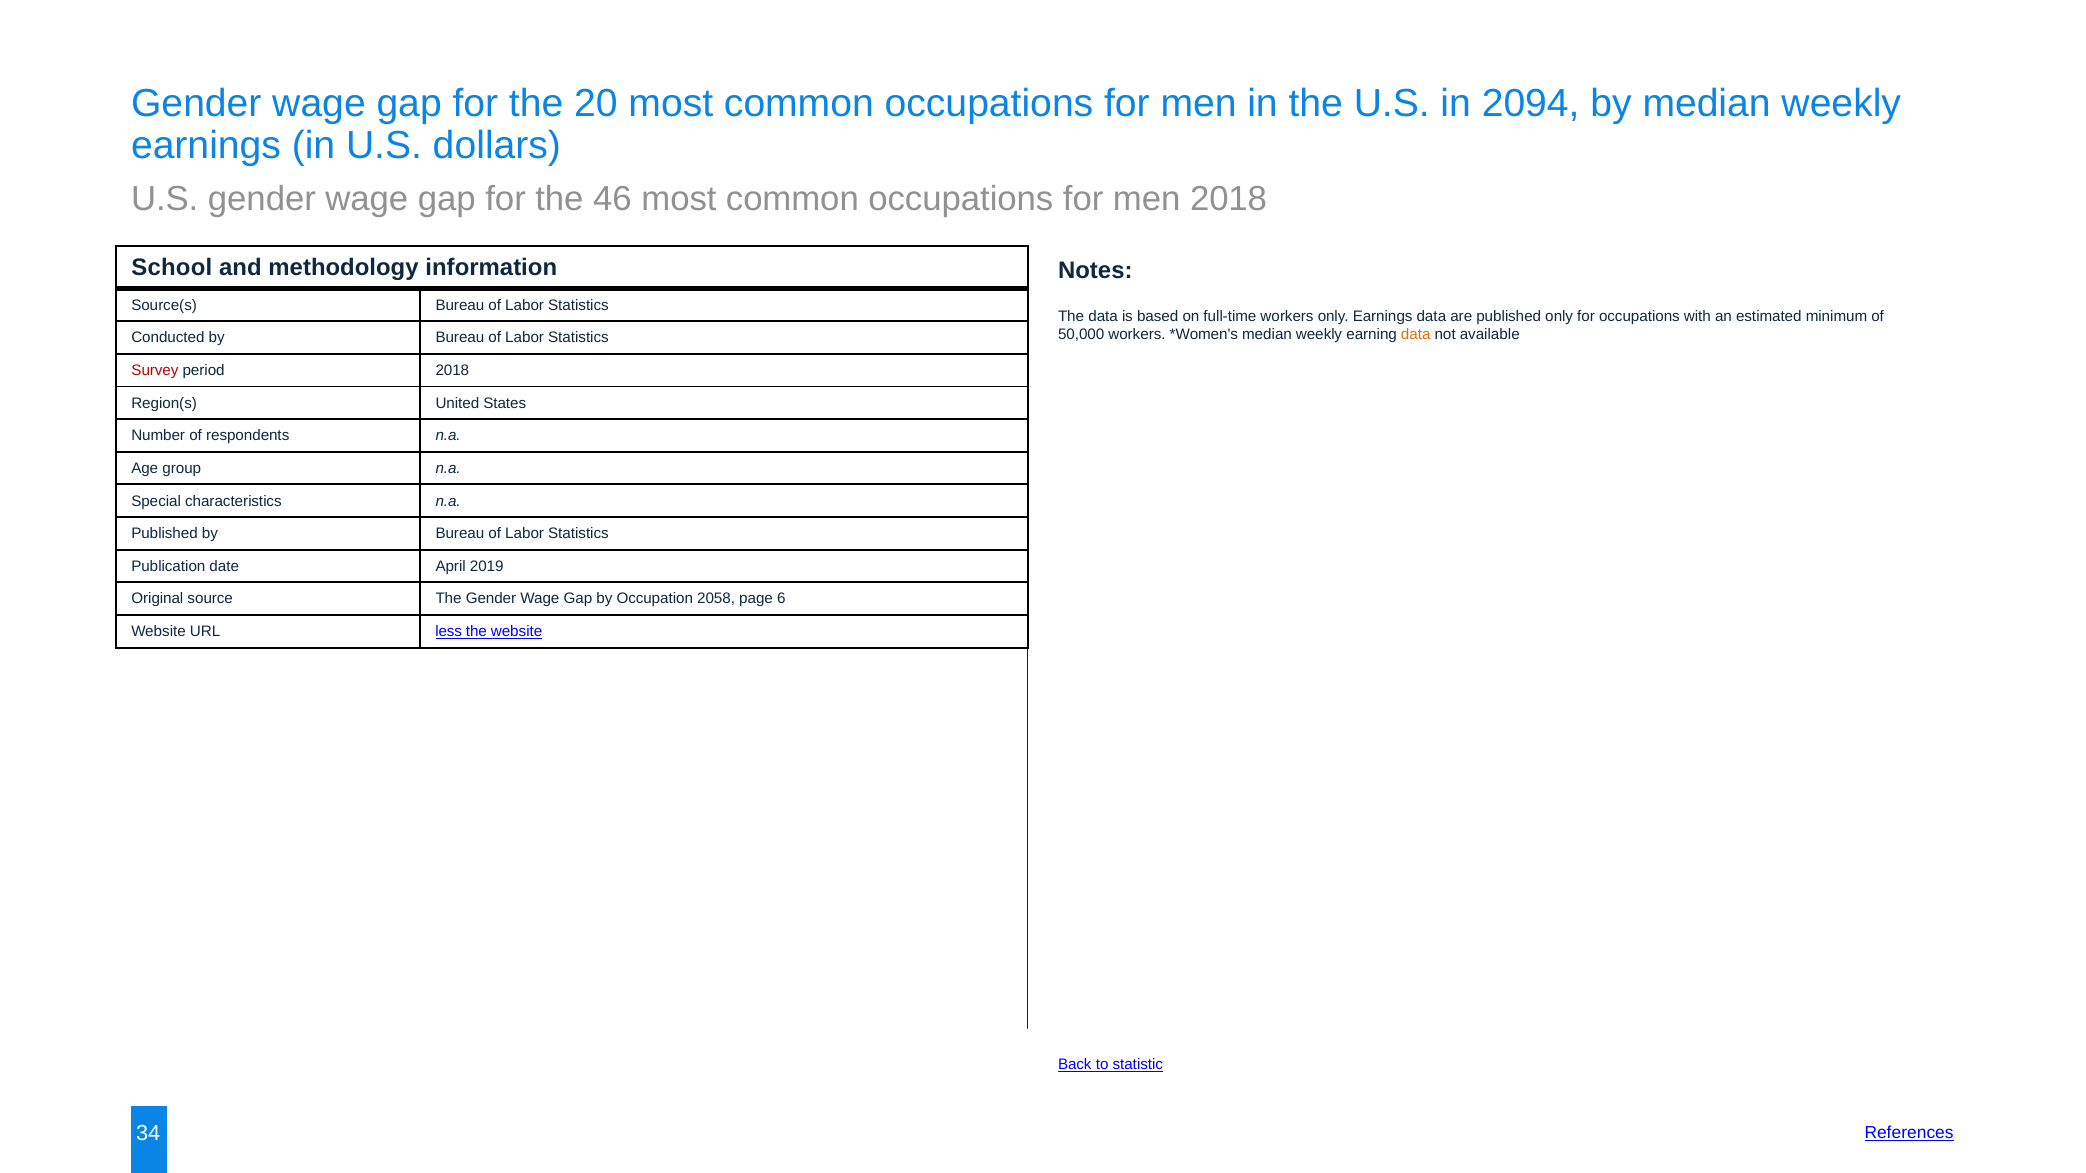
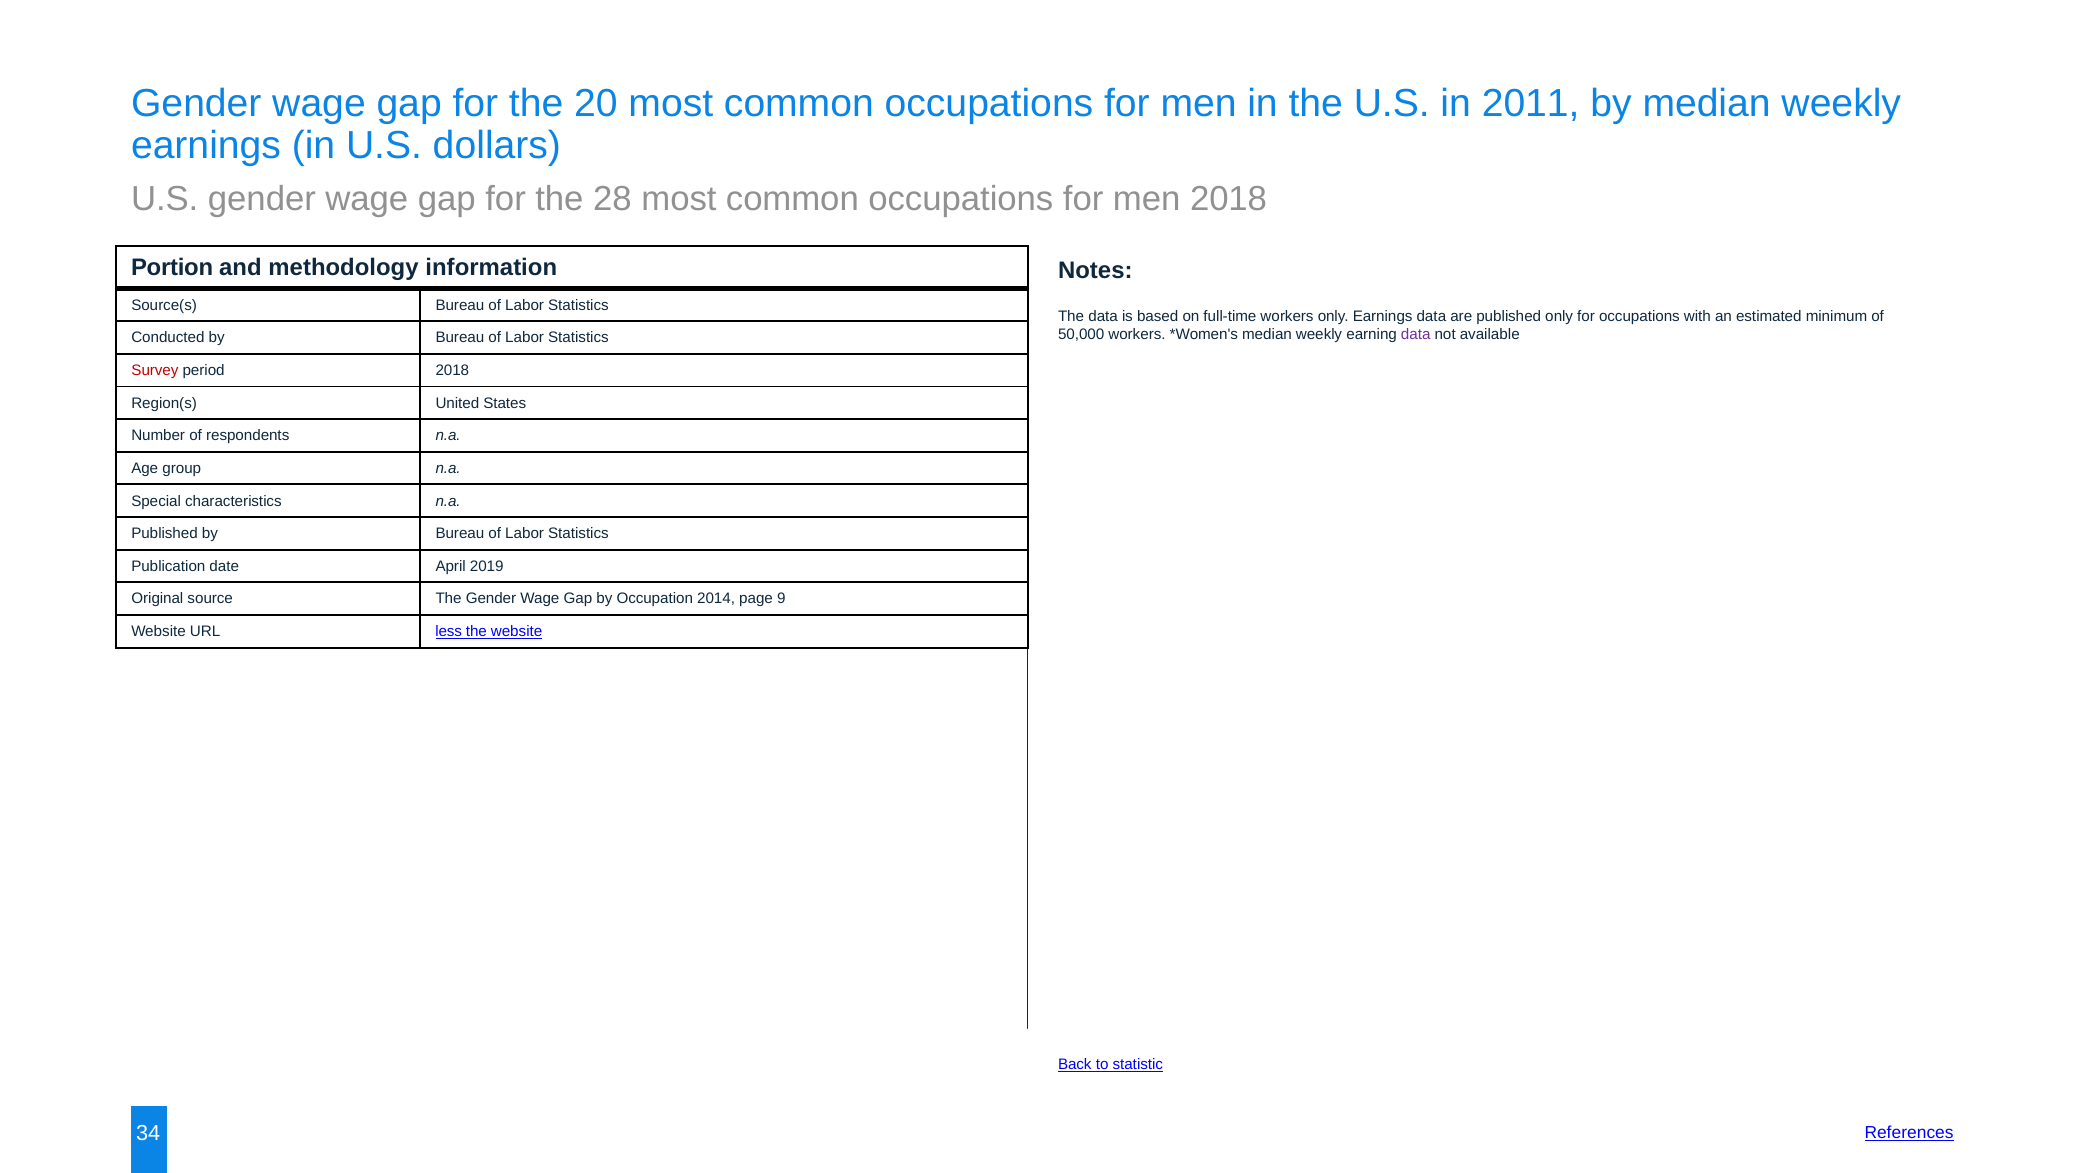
2094: 2094 -> 2011 (1531, 104)
46: 46 -> 28 (612, 199)
School: School -> Portion (172, 268)
data colour: orange -> purple (1416, 335)
2058: 2058 -> 2014 (716, 599)
6: 6 -> 9 (781, 599)
